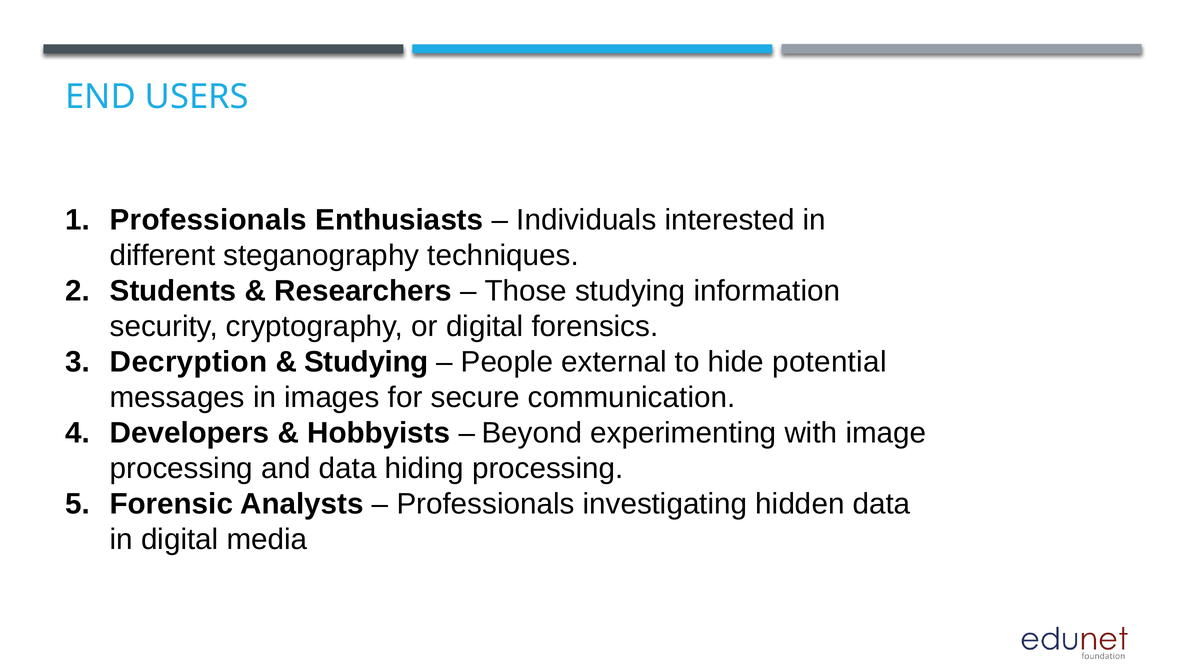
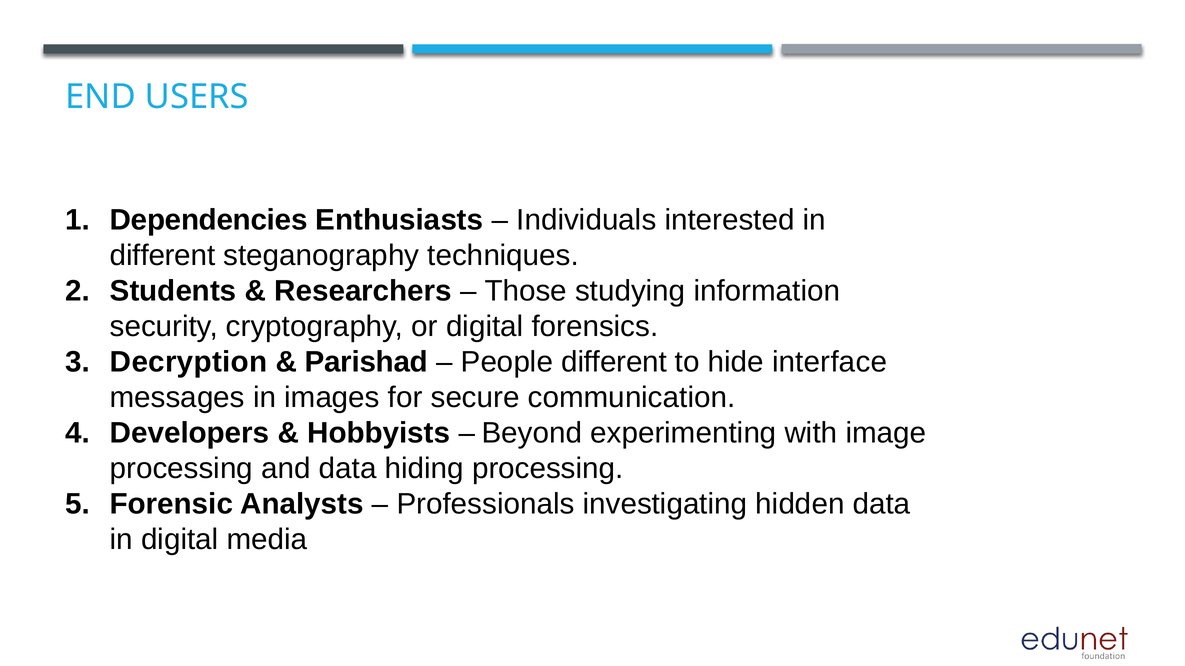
Professionals: Professionals -> Dependencies (209, 220)
Studying: Studying -> Parishad (366, 362)
People external: external -> different (614, 362)
potential: potential -> interface (830, 362)
